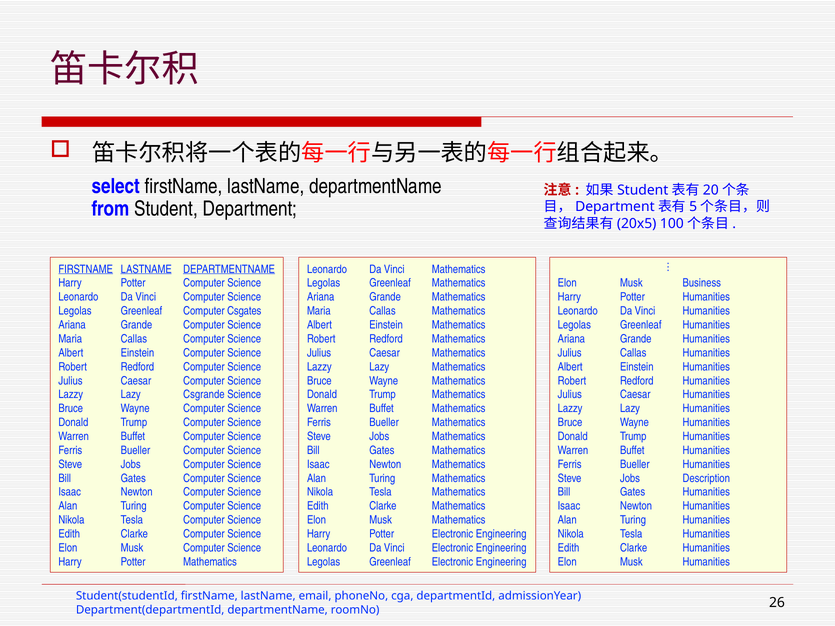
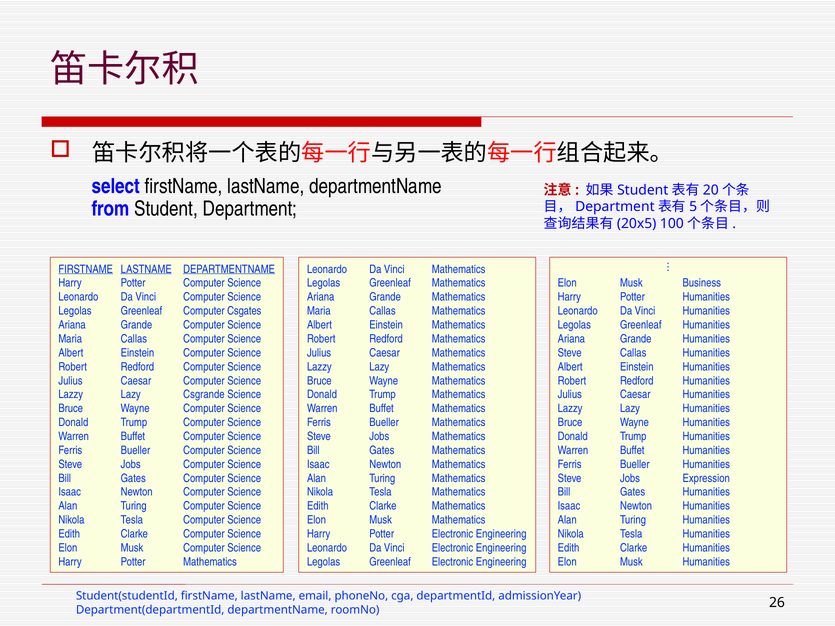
Julius: Julius -> Steve (570, 353)
Description: Description -> Expression (706, 478)
